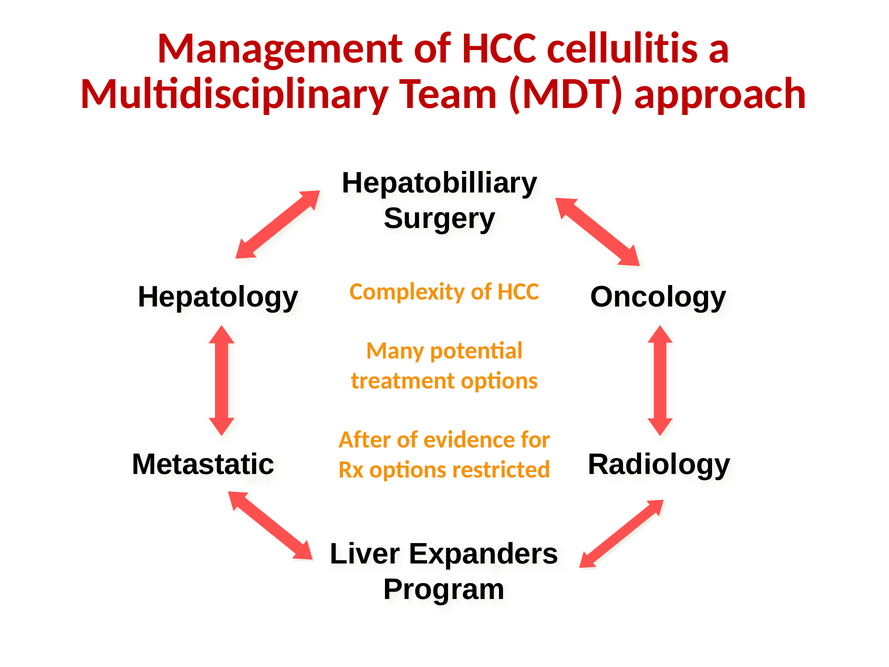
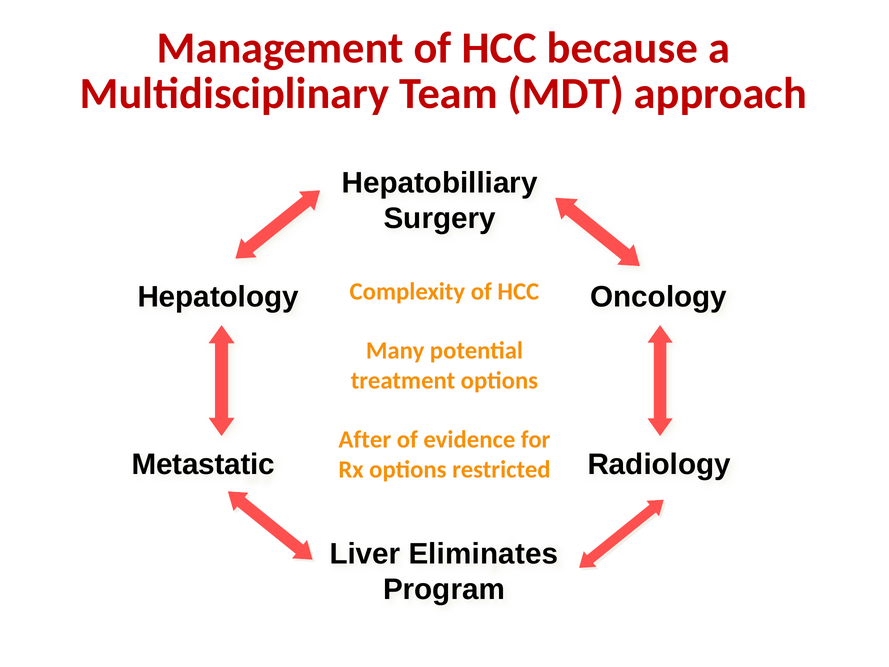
cellulitis: cellulitis -> because (622, 48)
Expanders: Expanders -> Eliminates (483, 554)
